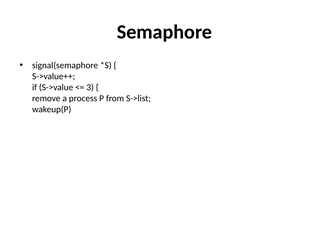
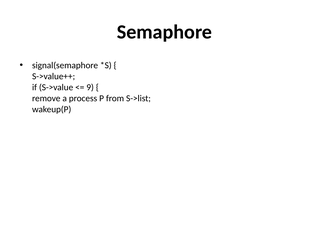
3: 3 -> 9 (90, 87)
